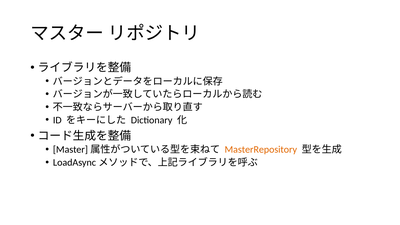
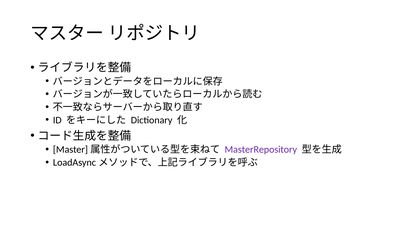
MasterRepository colour: orange -> purple (261, 150)
